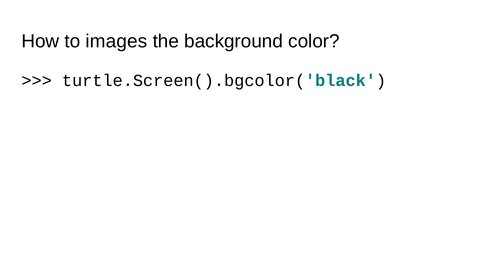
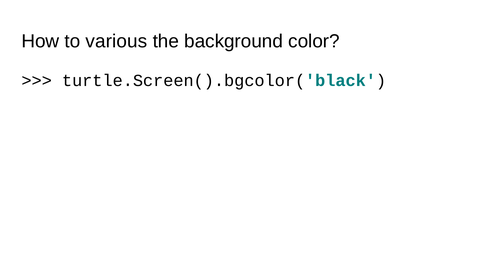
images: images -> various (116, 41)
